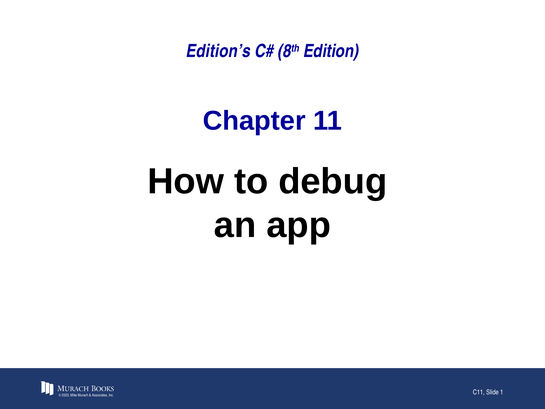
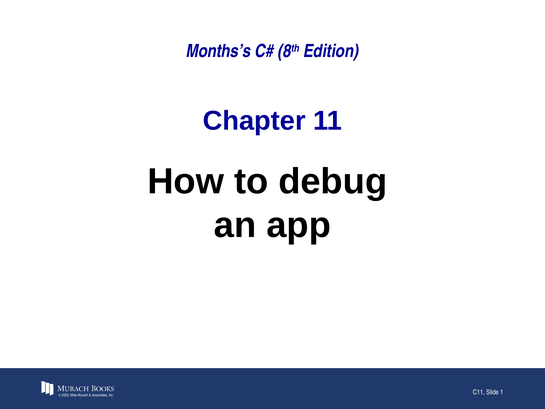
Edition’s: Edition’s -> Months’s (218, 51)
